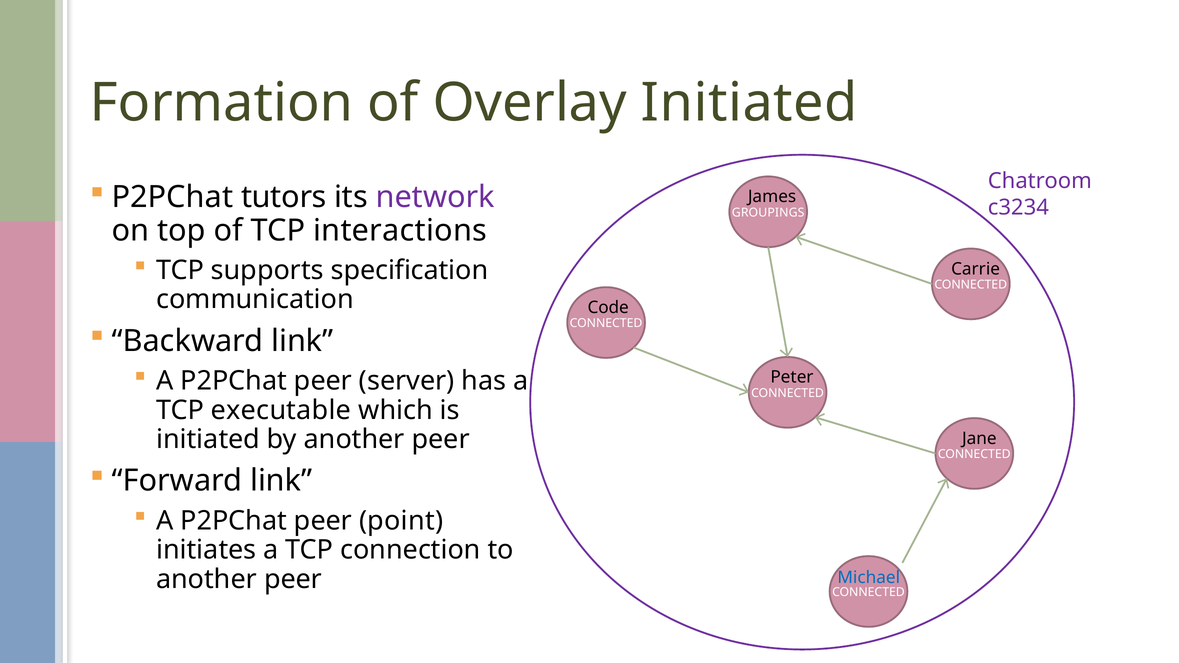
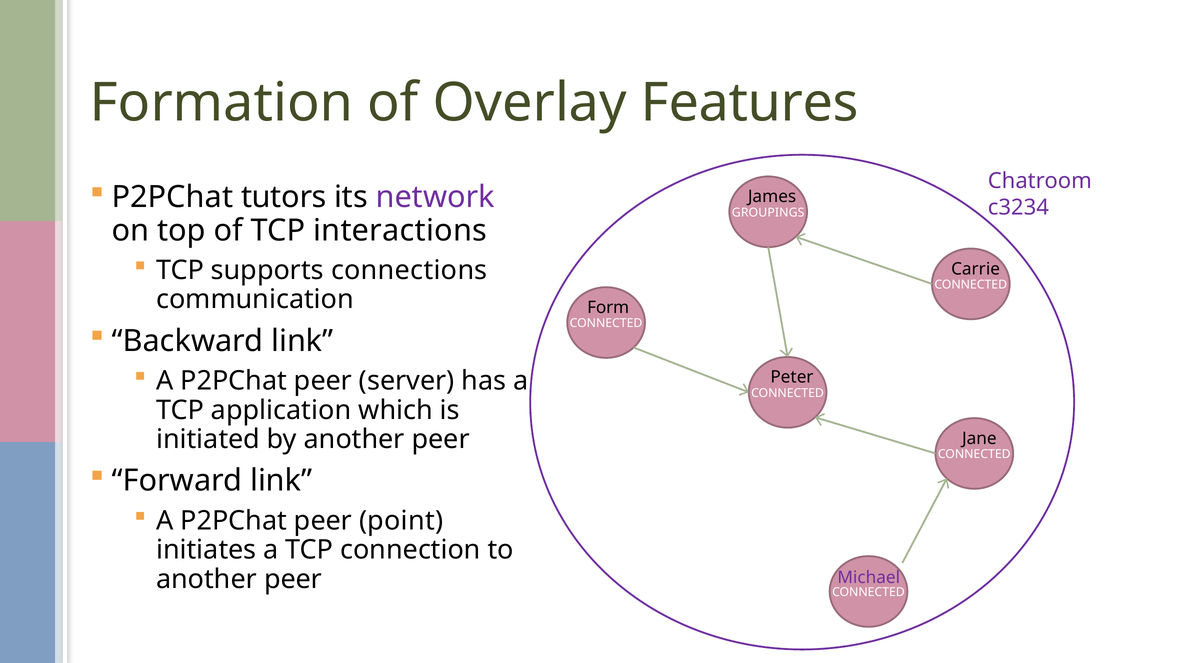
Overlay Initiated: Initiated -> Features (750, 103)
specification: specification -> connections (409, 270)
Code: Code -> Form (608, 308)
executable: executable -> application (281, 410)
Michael colour: blue -> purple (869, 578)
